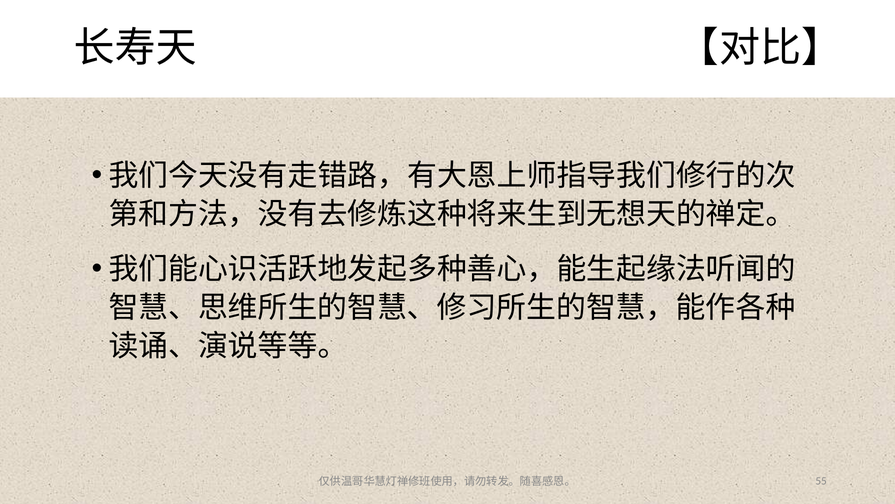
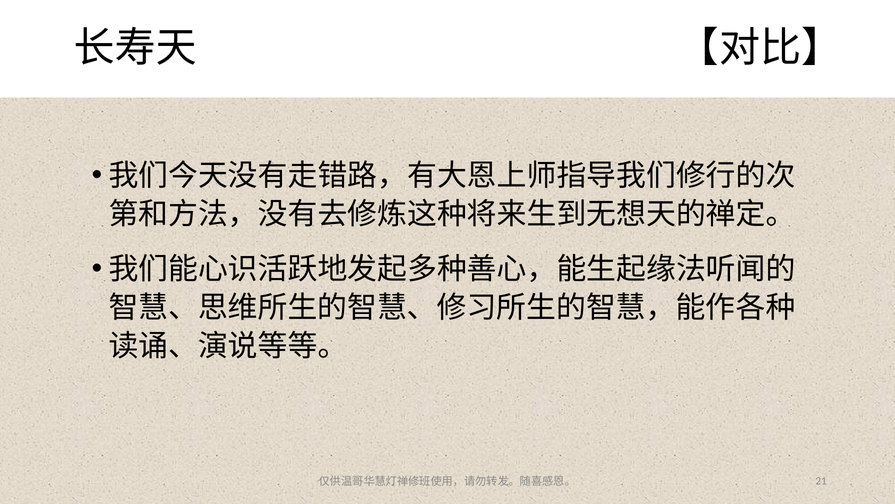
55: 55 -> 21 (821, 481)
